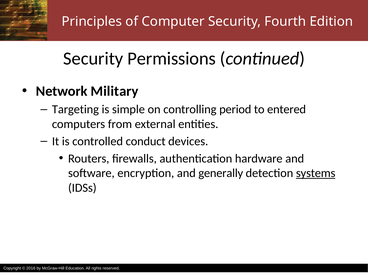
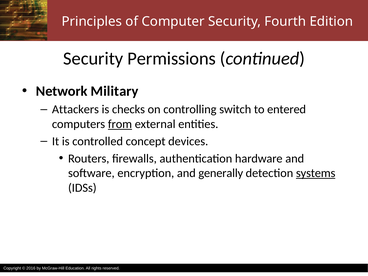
Targeting: Targeting -> Attackers (75, 109)
simple: simple -> checks (129, 109)
period: period -> switch (235, 109)
from underline: none -> present (120, 124)
conduct: conduct -> concept (146, 141)
